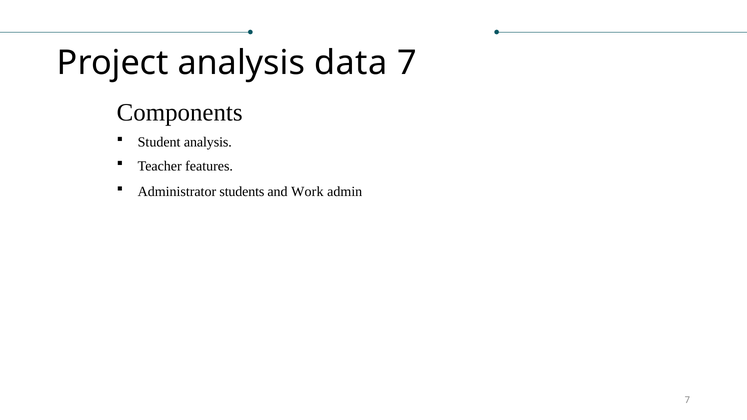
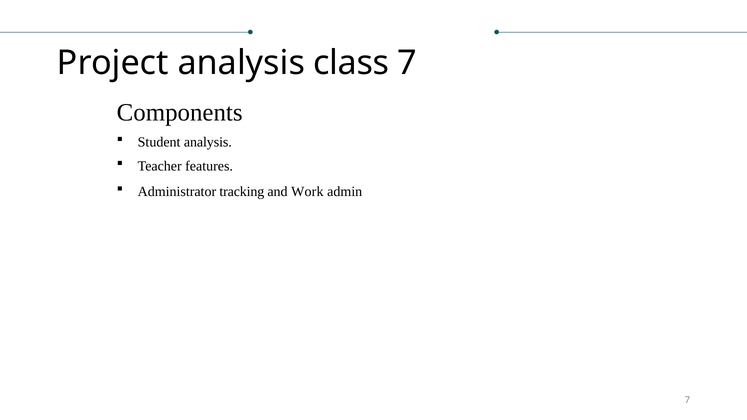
data: data -> class (351, 63)
students: students -> tracking (242, 192)
